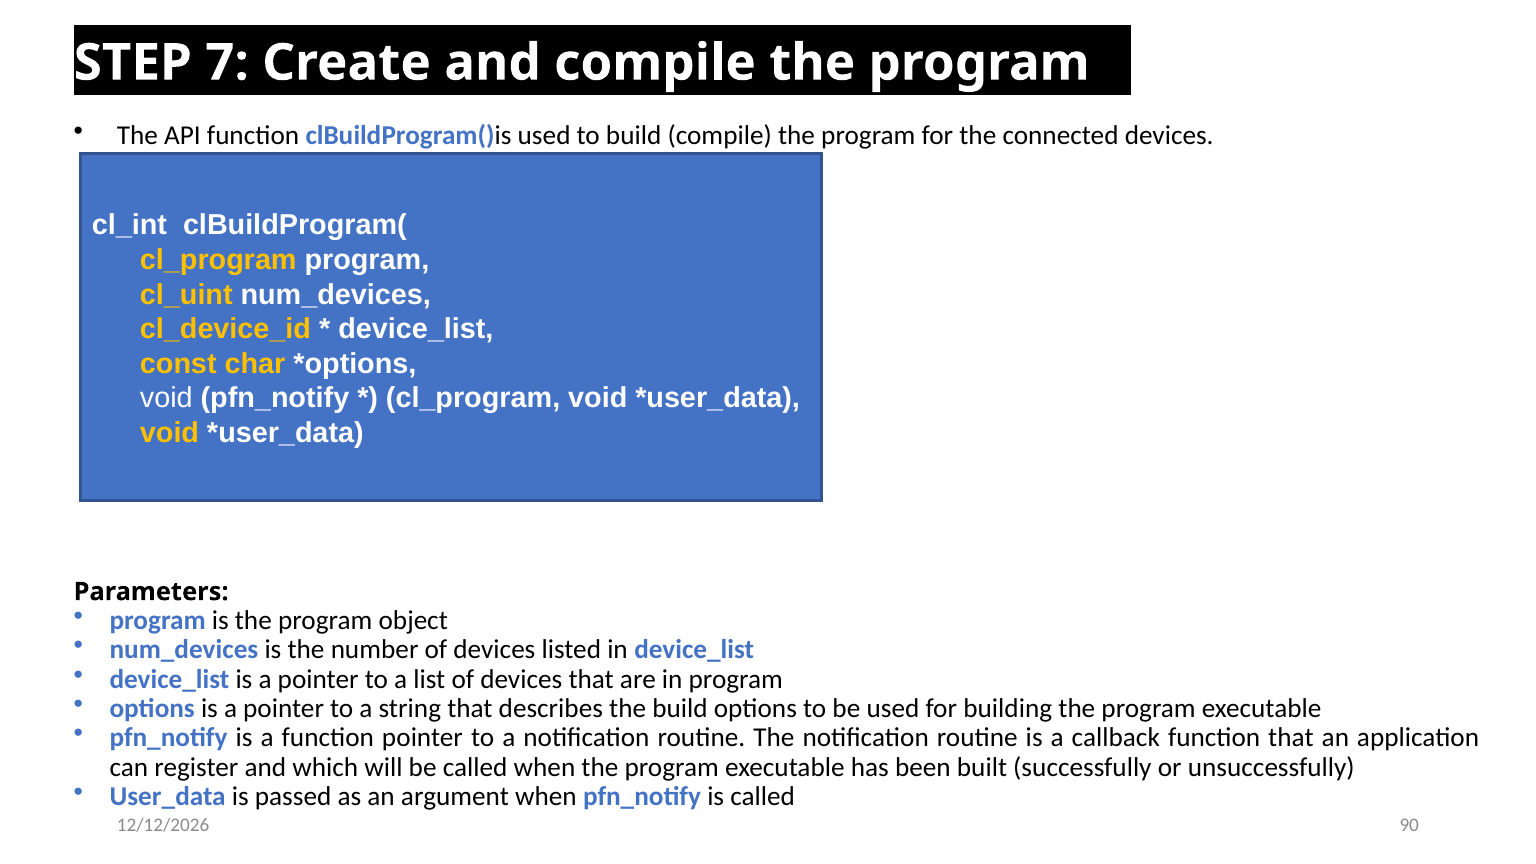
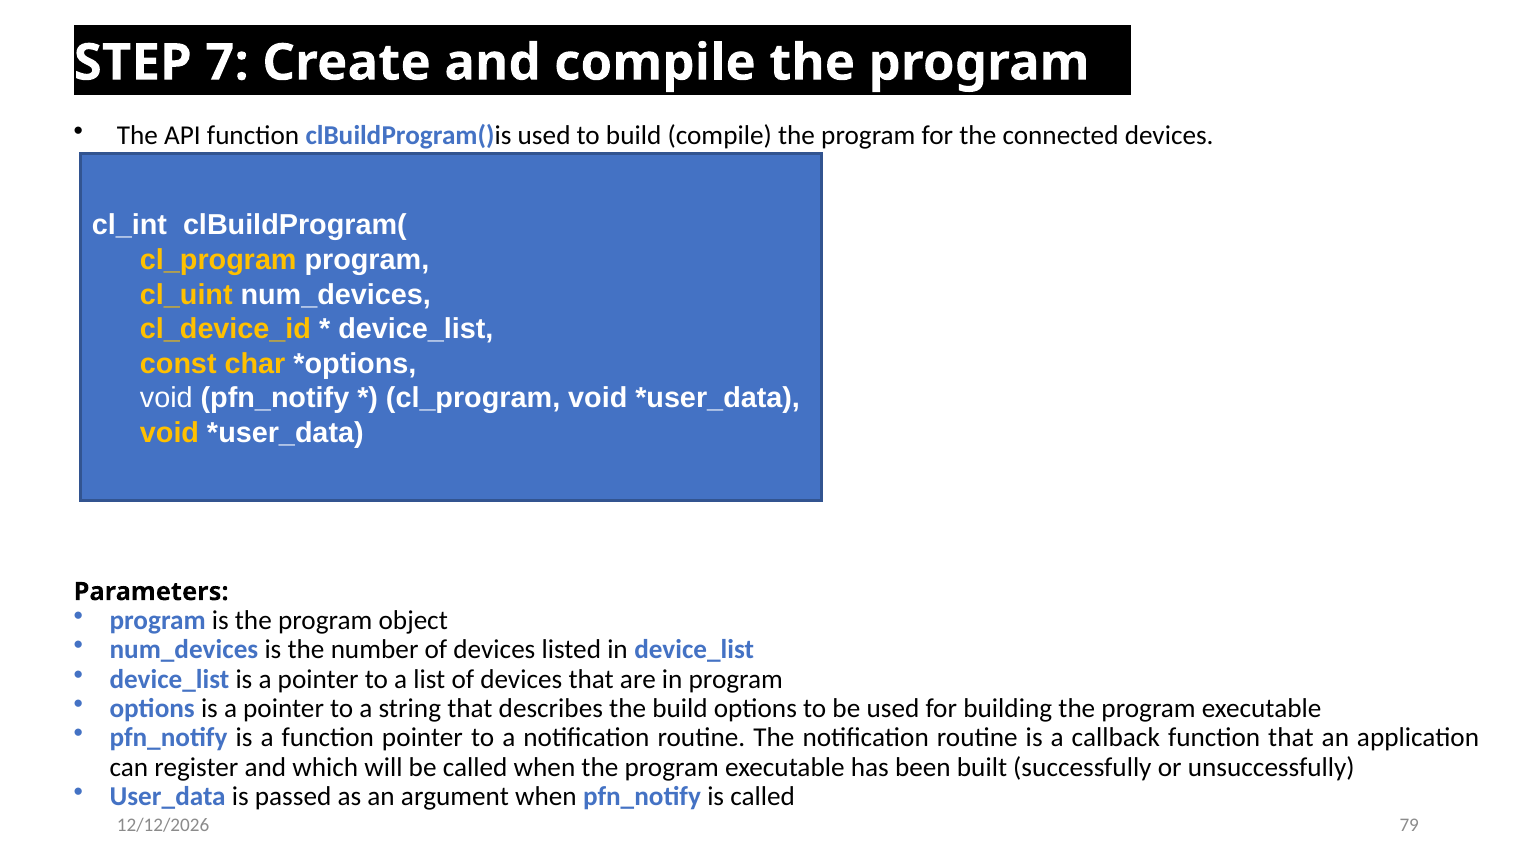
90: 90 -> 79 (1409, 825)
